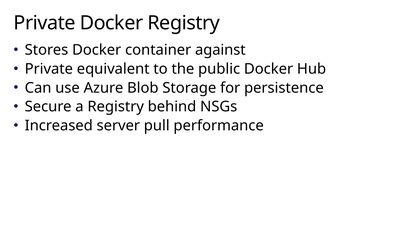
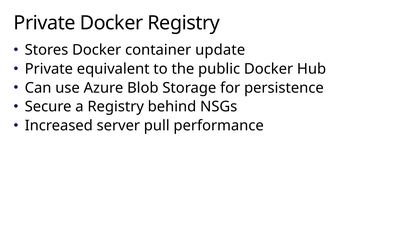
against: against -> update (220, 50)
